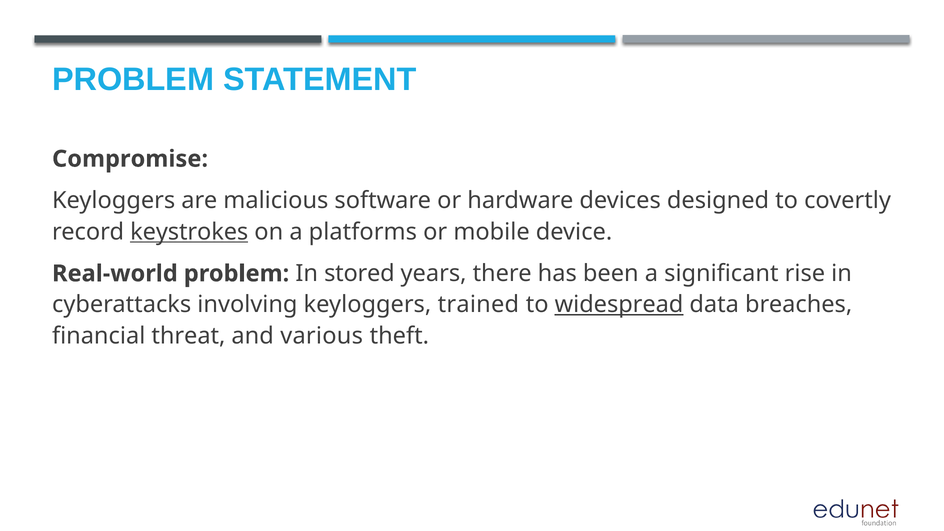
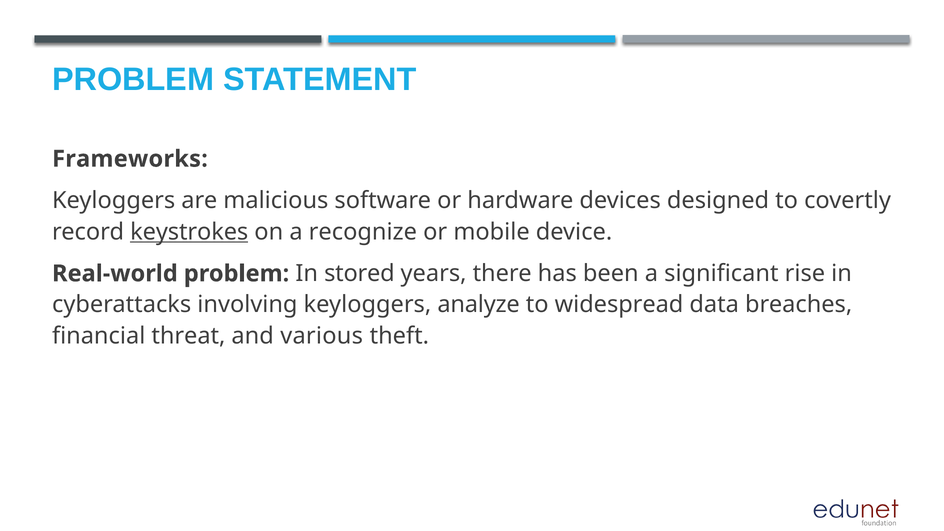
Compromise: Compromise -> Frameworks (130, 159)
platforms: platforms -> recognize (363, 232)
trained: trained -> analyze (479, 305)
widespread underline: present -> none (619, 305)
